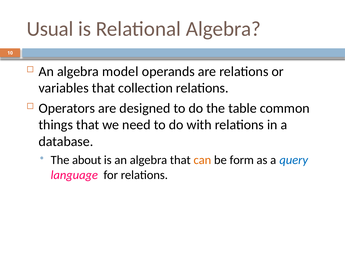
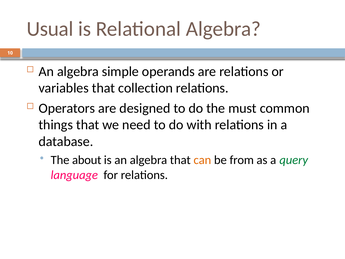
model: model -> simple (120, 71)
table: table -> must (242, 108)
form: form -> from (242, 160)
query colour: blue -> green (294, 160)
